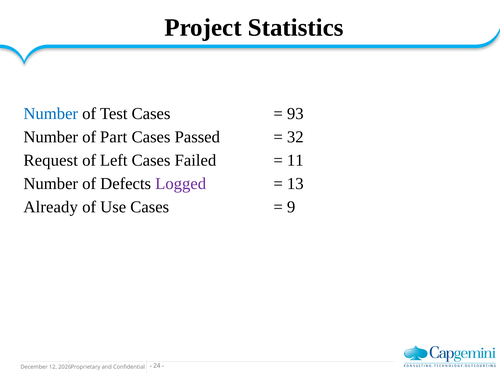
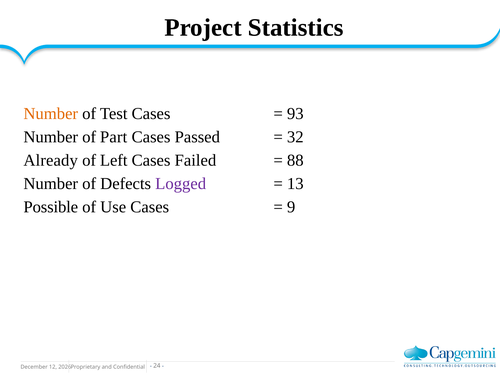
Number colour: blue -> orange (51, 114)
Request: Request -> Already (51, 160)
11: 11 -> 88 (295, 160)
Already: Already -> Possible (51, 207)
